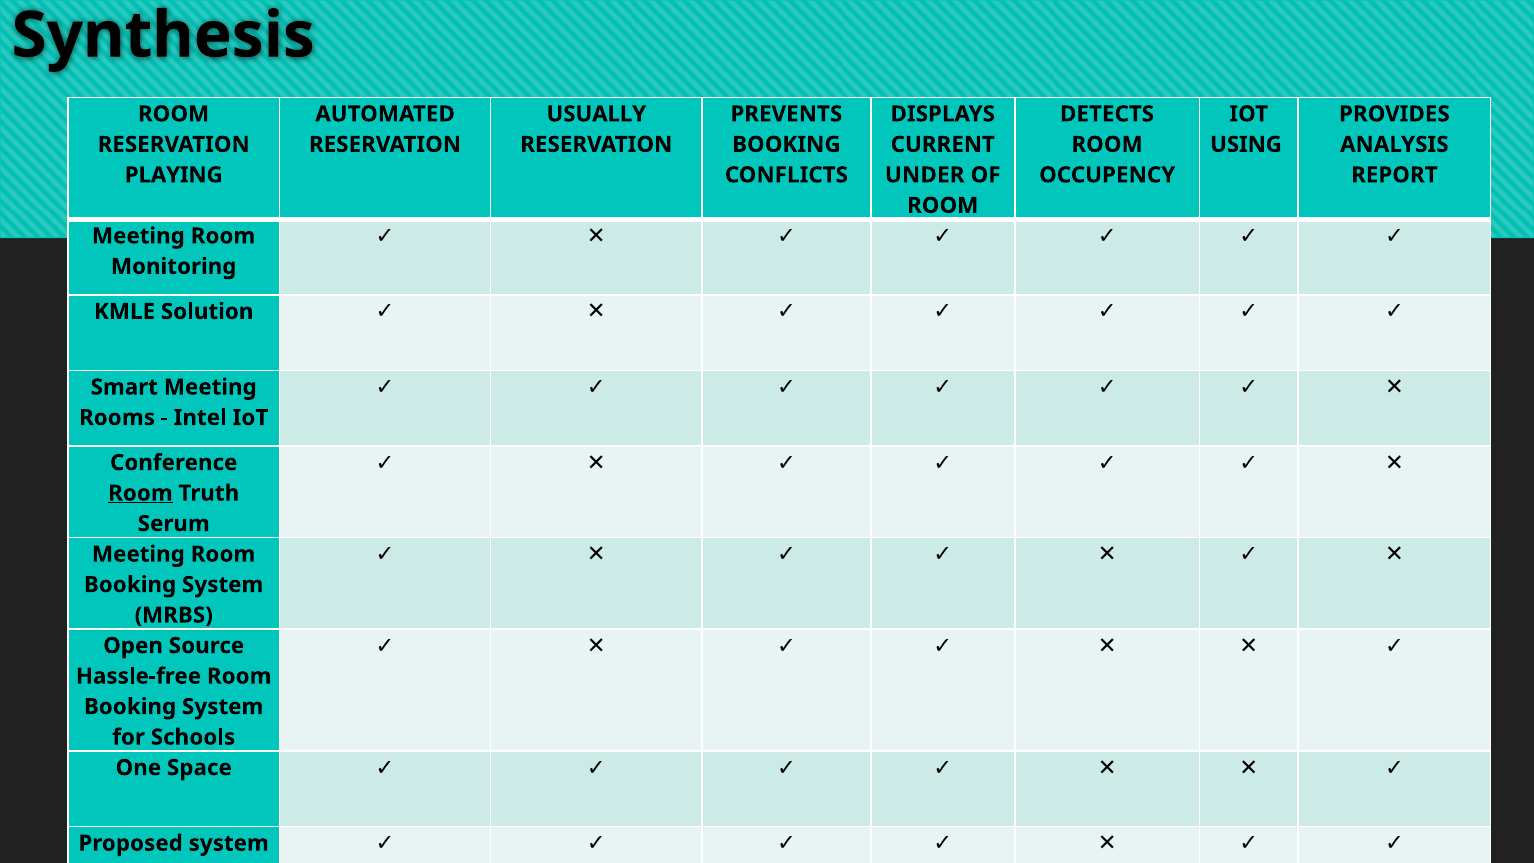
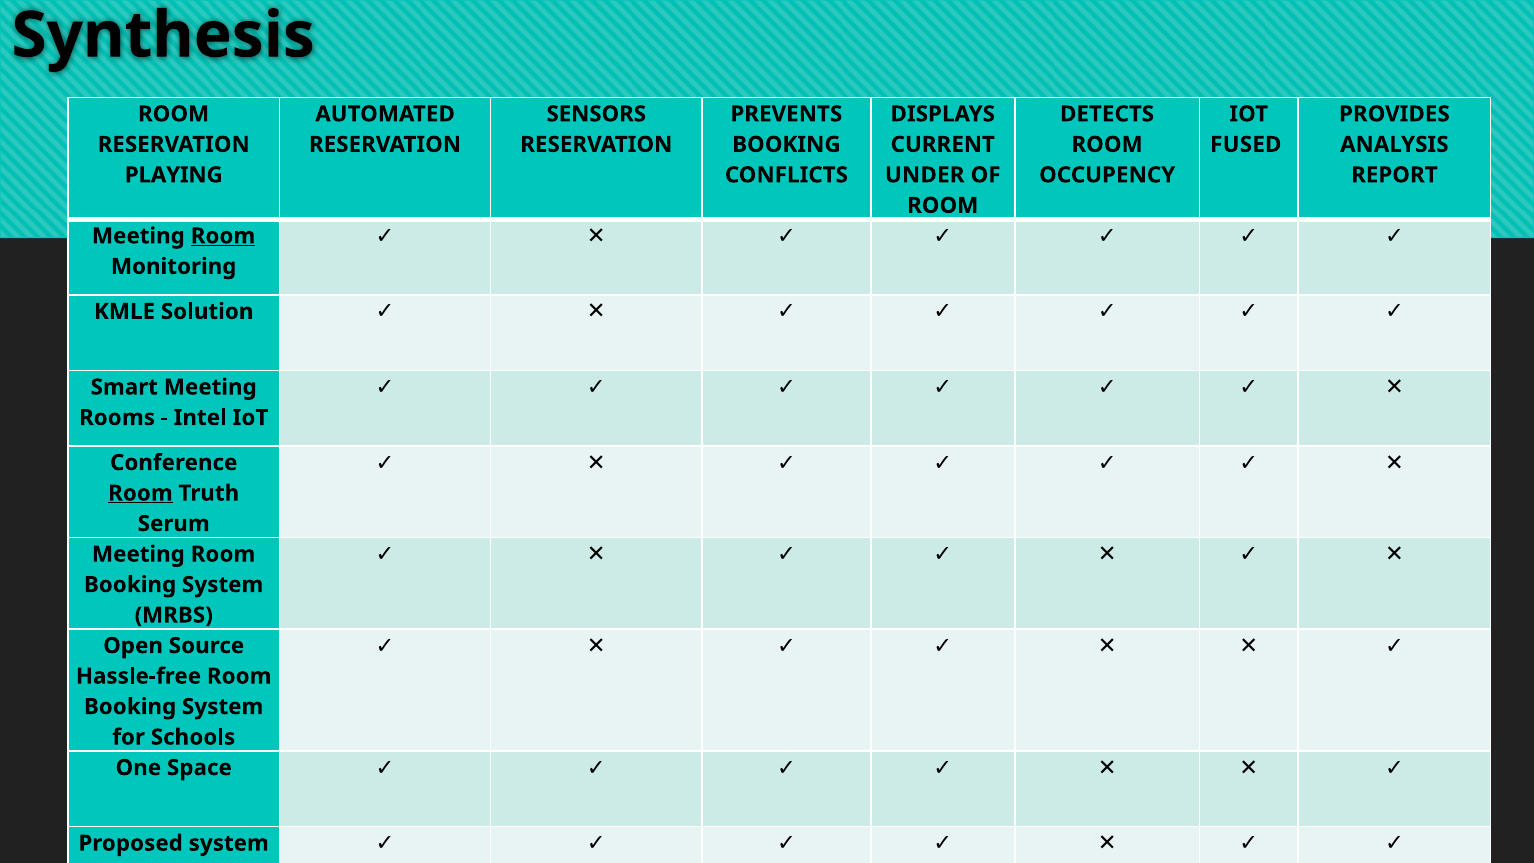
USUALLY: USUALLY -> SENSORS (596, 114)
USING: USING -> FUSED (1246, 144)
Room underline: none -> present (223, 236)
